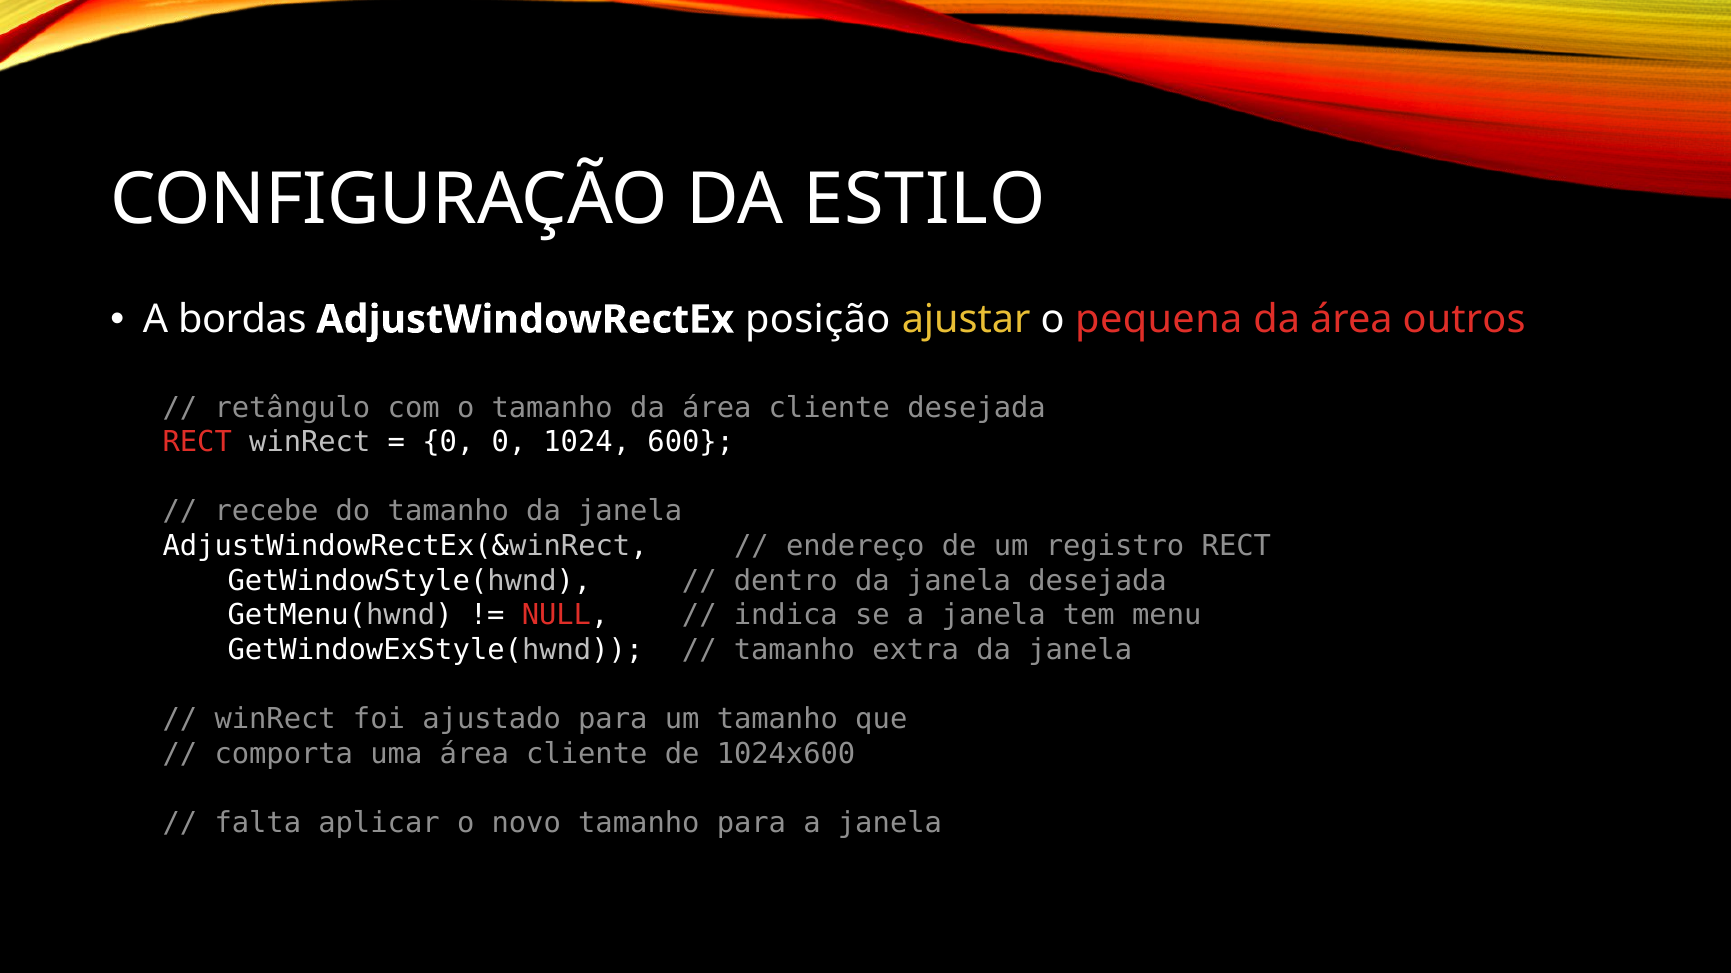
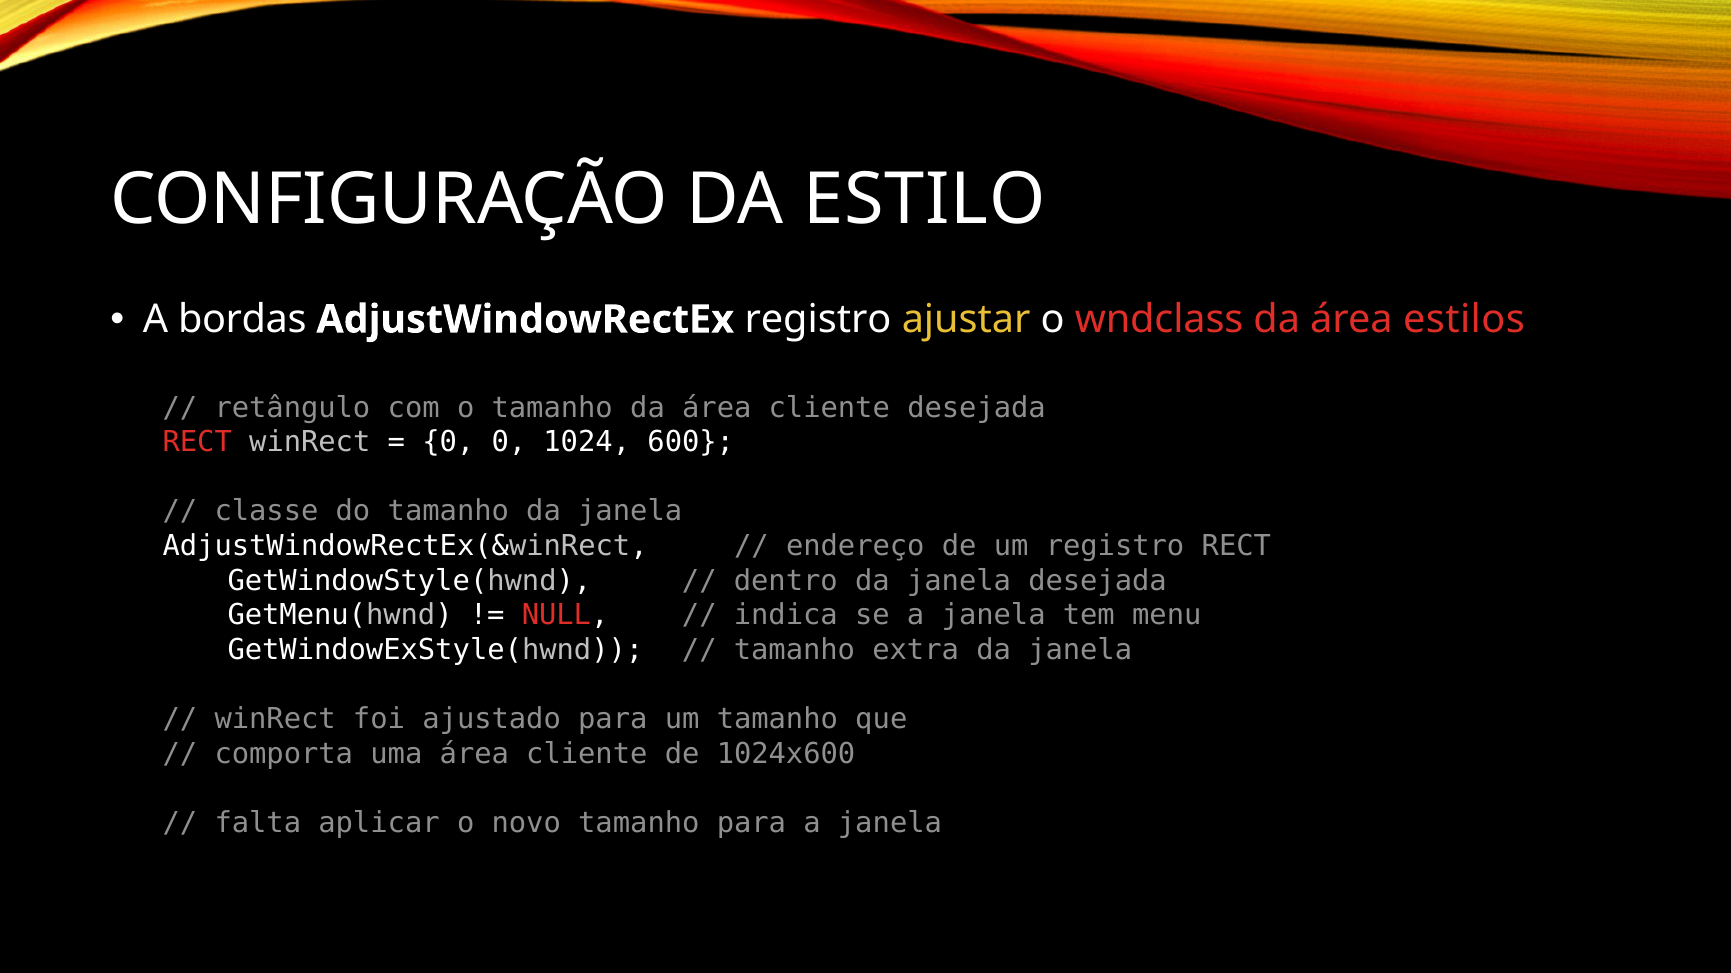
AdjustWindowRectEx posição: posição -> registro (818, 320)
pequena: pequena -> wndclass (1159, 320)
outros: outros -> estilos (1464, 320)
recebe: recebe -> classe (267, 512)
